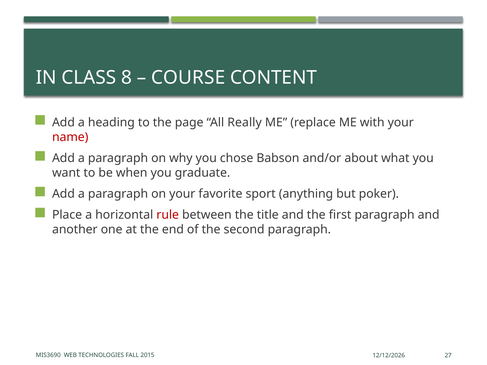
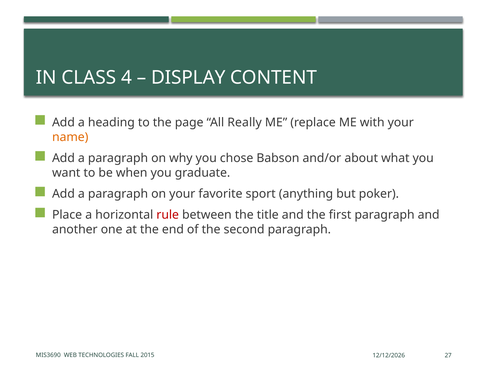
8: 8 -> 4 (127, 78)
COURSE: COURSE -> DISPLAY (188, 78)
name colour: red -> orange (70, 137)
